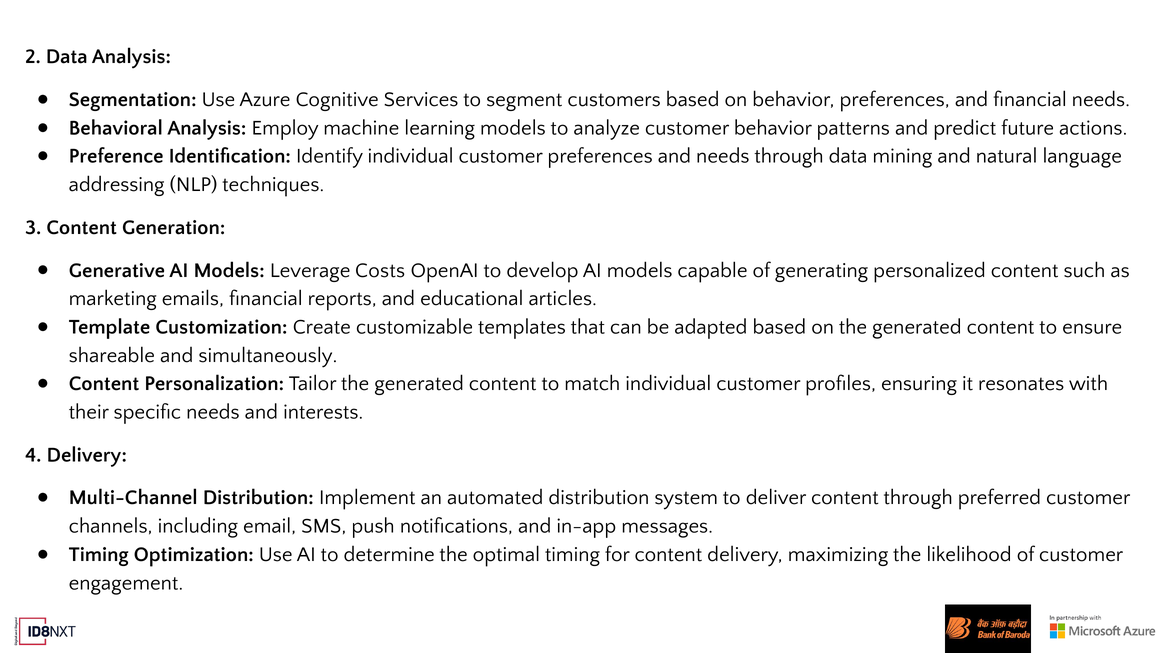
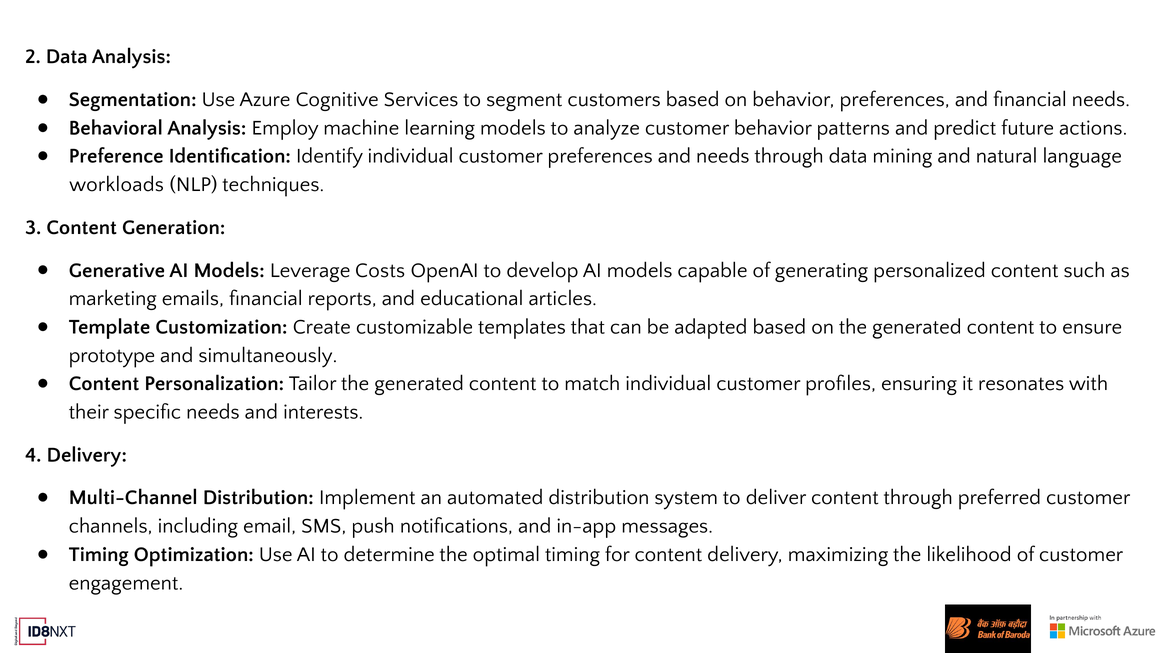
addressing: addressing -> workloads (117, 185)
shareable: shareable -> prototype (112, 355)
